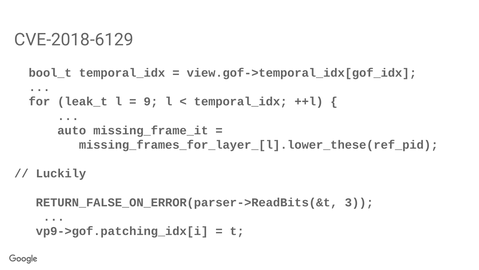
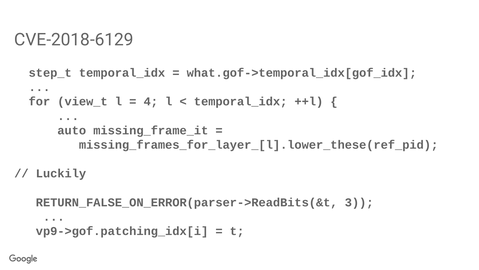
bool_t: bool_t -> step_t (50, 73)
view.gof->temporal_idx[gof_idx: view.gof->temporal_idx[gof_idx -> what.gof->temporal_idx[gof_idx (302, 73)
leak_t: leak_t -> view_t (83, 101)
9: 9 -> 4 (151, 101)
